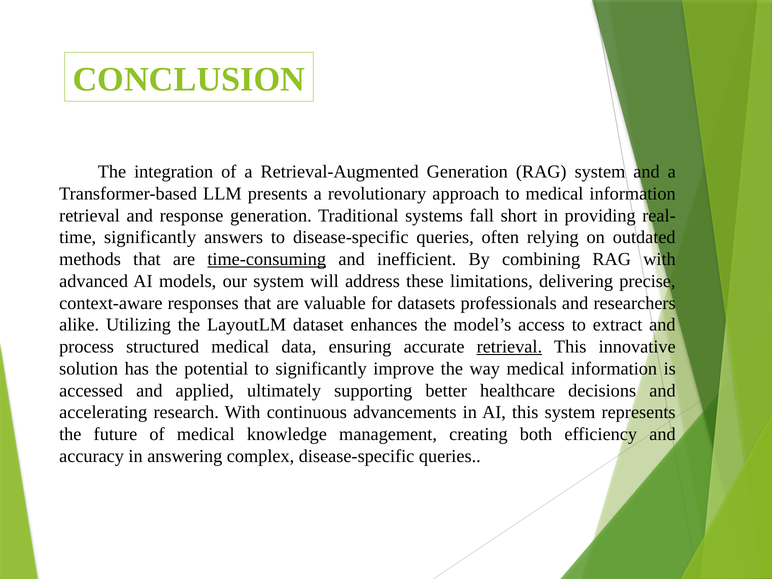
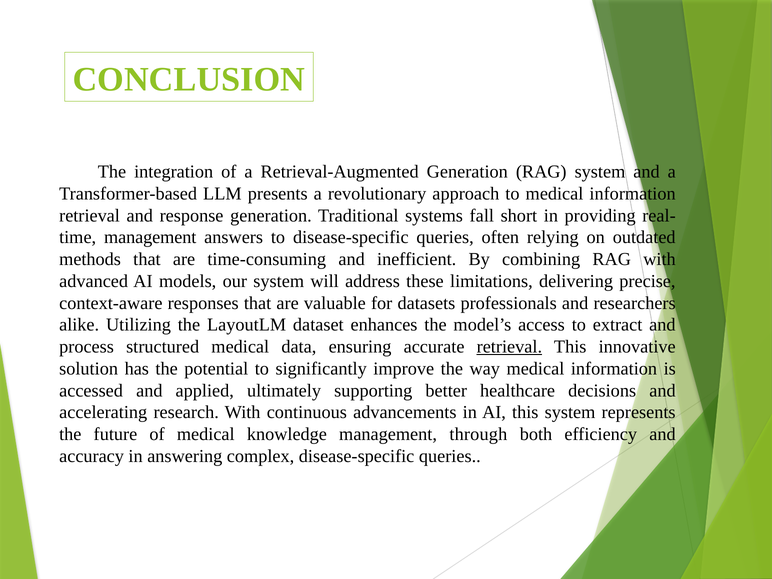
significantly: significantly -> management (150, 237)
time-consuming underline: present -> none (267, 259)
creating: creating -> through (478, 434)
